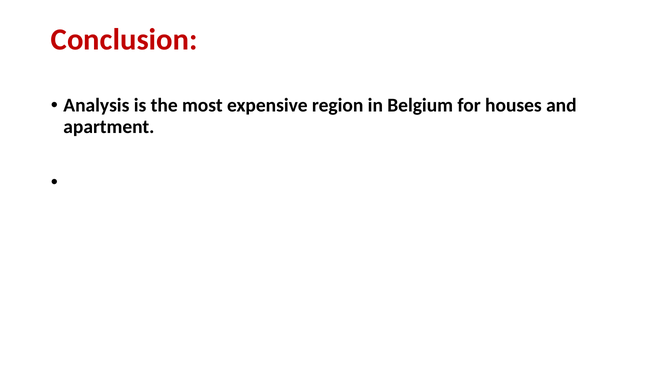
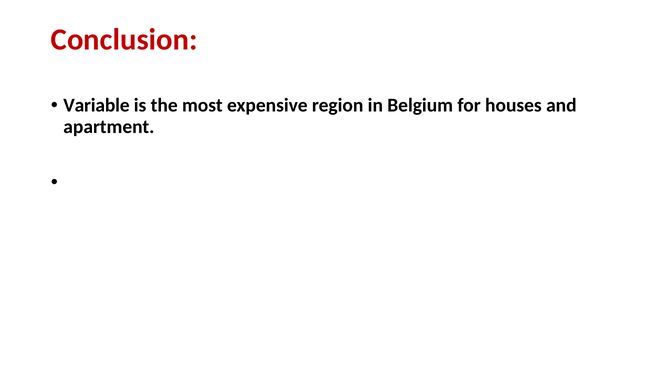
Analysis: Analysis -> Variable (96, 105)
